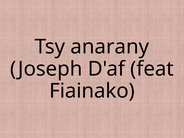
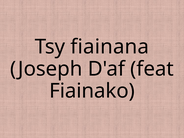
anarany: anarany -> fiainana (110, 47)
